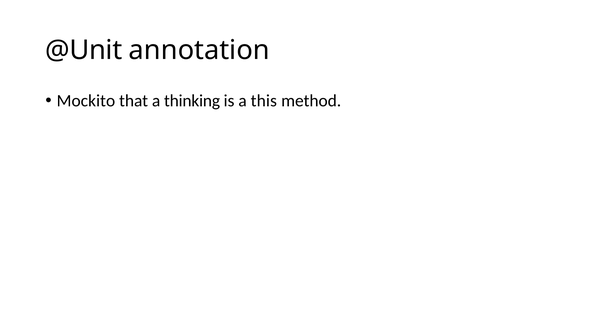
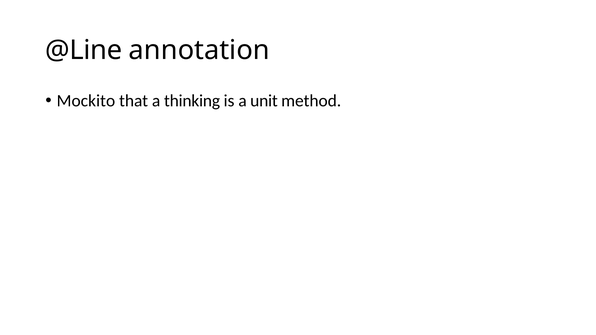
@Unit: @Unit -> @Line (84, 50)
this: this -> unit (264, 101)
